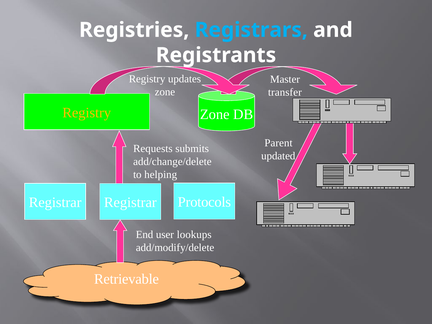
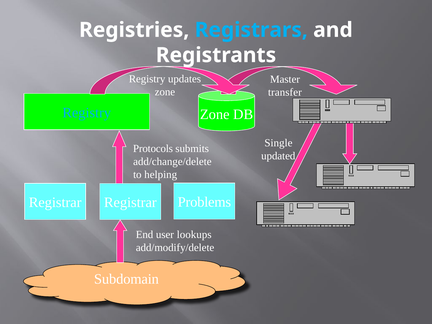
Registry colour: yellow -> light blue (87, 113)
Parent: Parent -> Single (279, 143)
Requests: Requests -> Protocols (153, 149)
Protocols: Protocols -> Problems (204, 202)
Retrievable: Retrievable -> Subdomain (126, 279)
